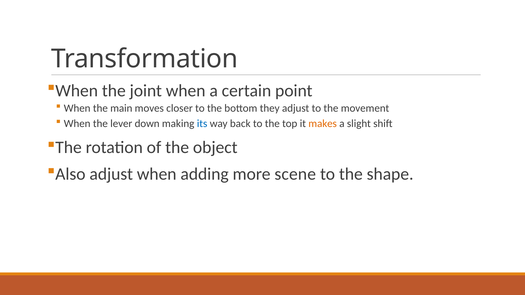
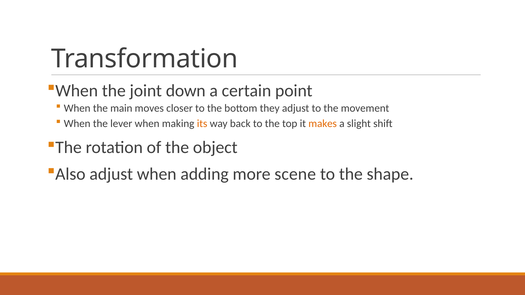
joint when: when -> down (186, 91)
lever down: down -> when (147, 124)
its colour: blue -> orange (202, 124)
